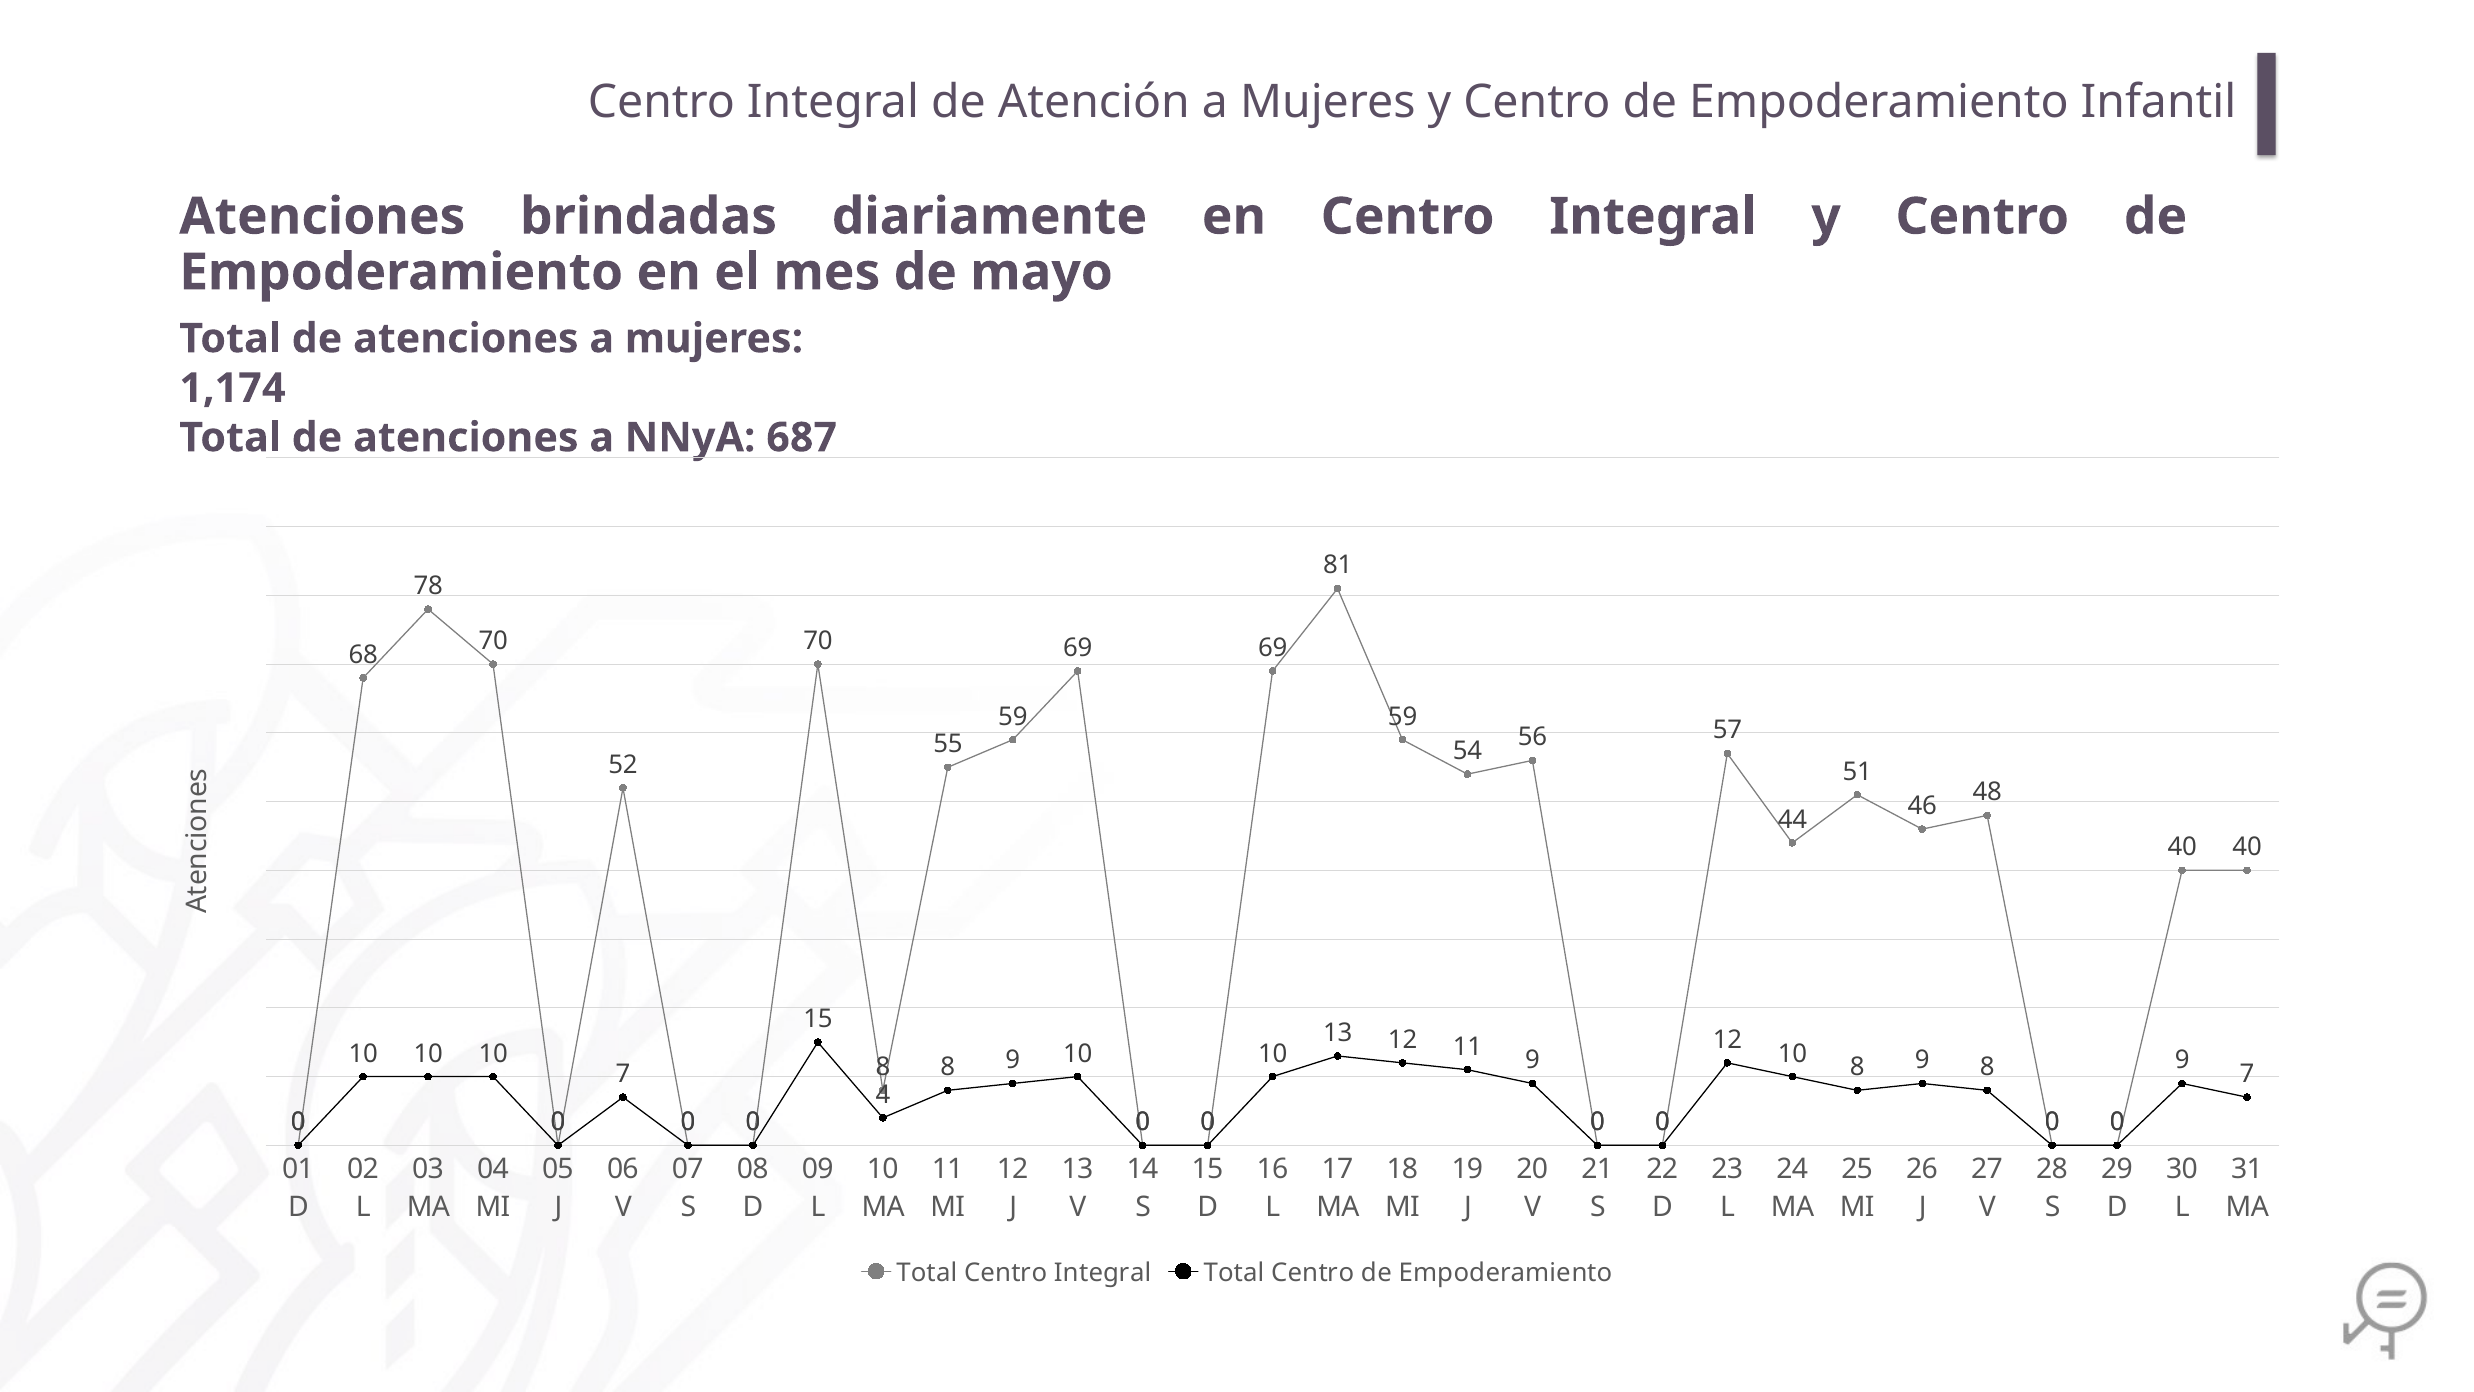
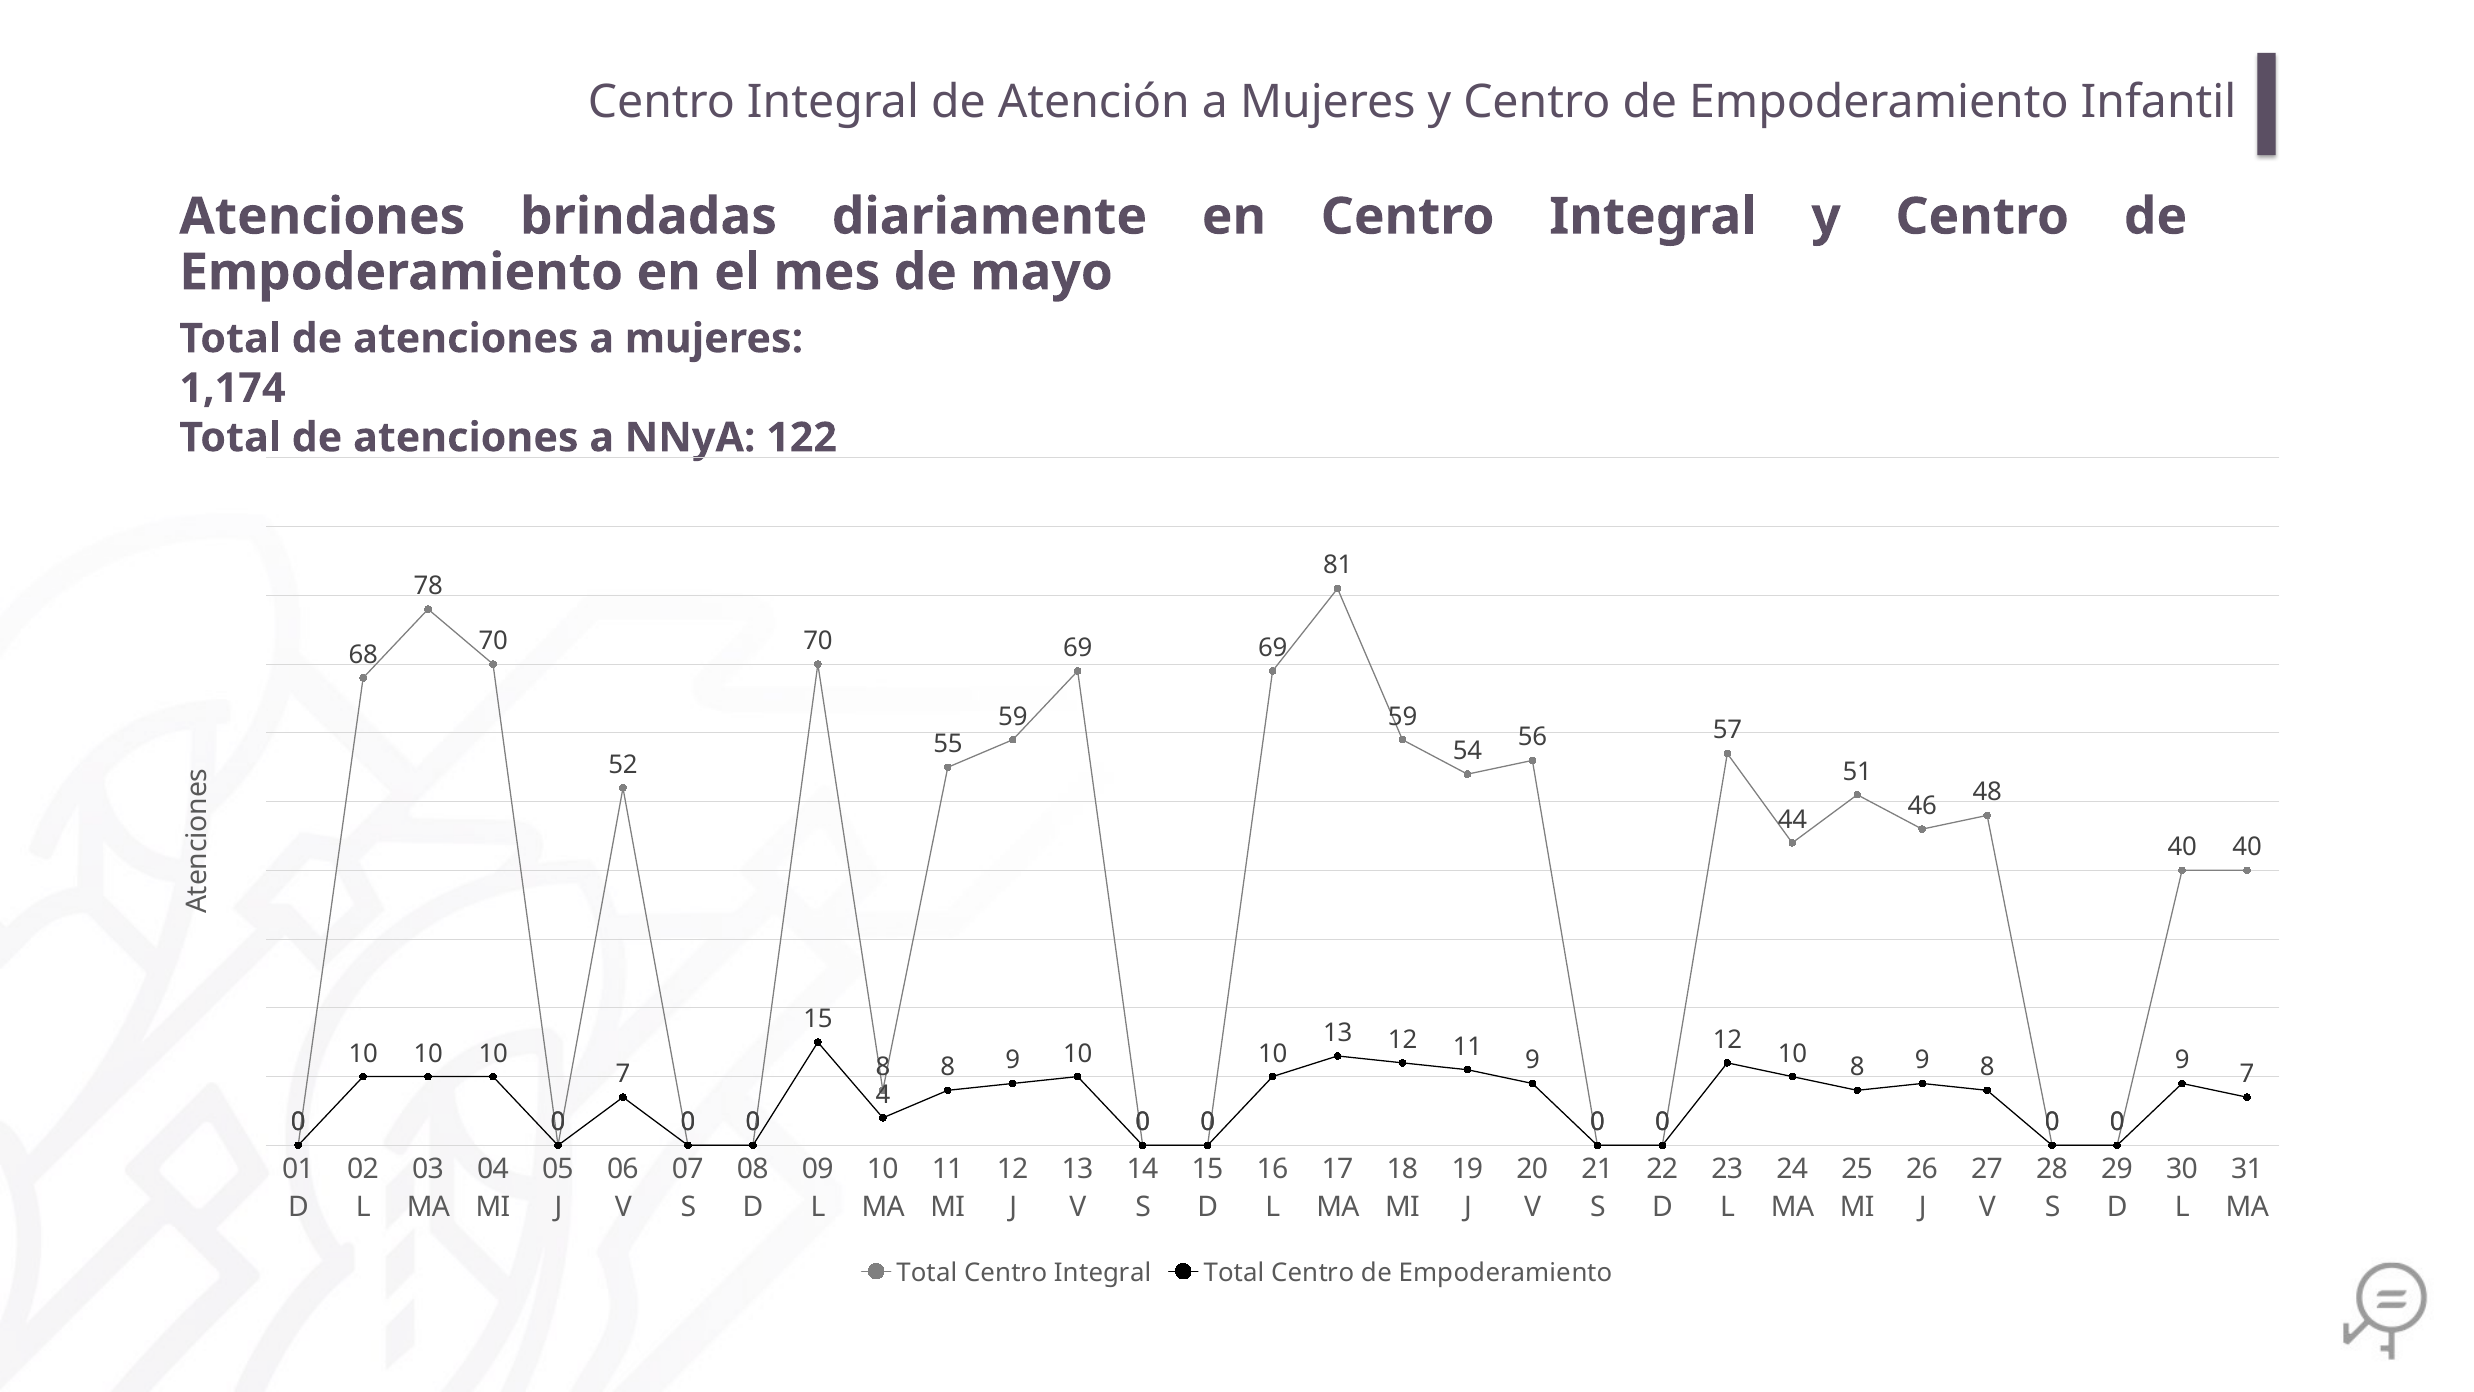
687: 687 -> 122 (802, 438)
